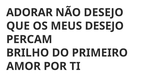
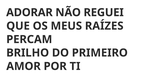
NÃO DESEJO: DESEJO -> REGUEI (104, 12)
MEUS DESEJO: DESEJO -> RAÍZES (104, 26)
